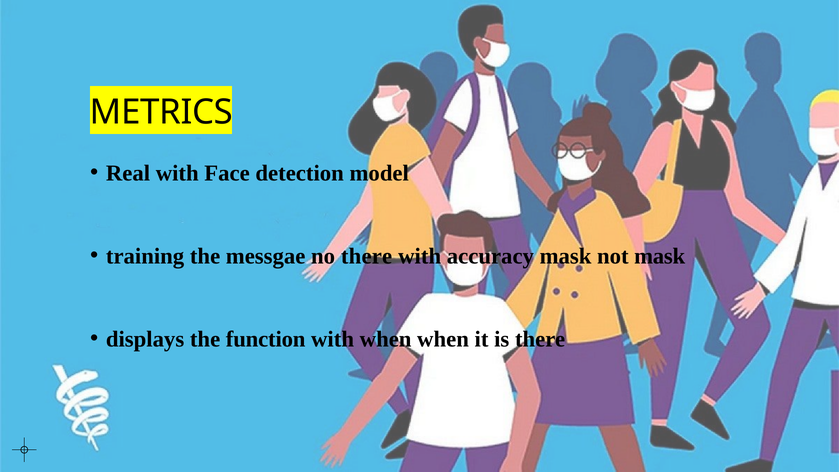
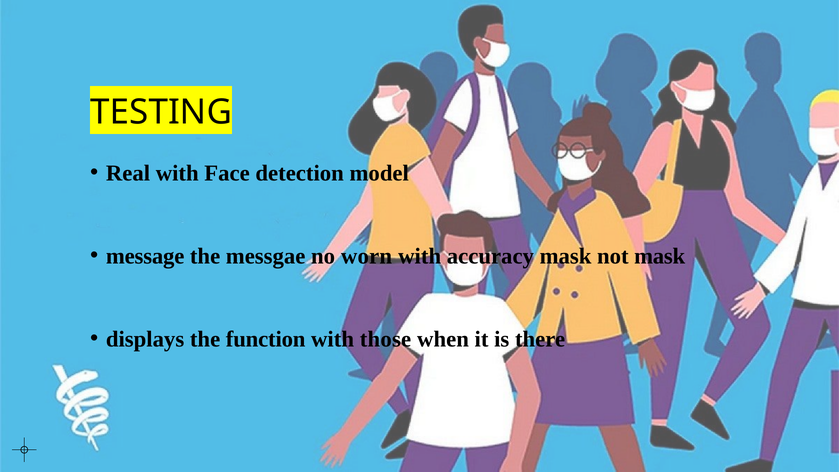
METRICS: METRICS -> TESTING (161, 112)
training: training -> message (145, 256)
no there: there -> worn (367, 256)
with when: when -> those (385, 339)
